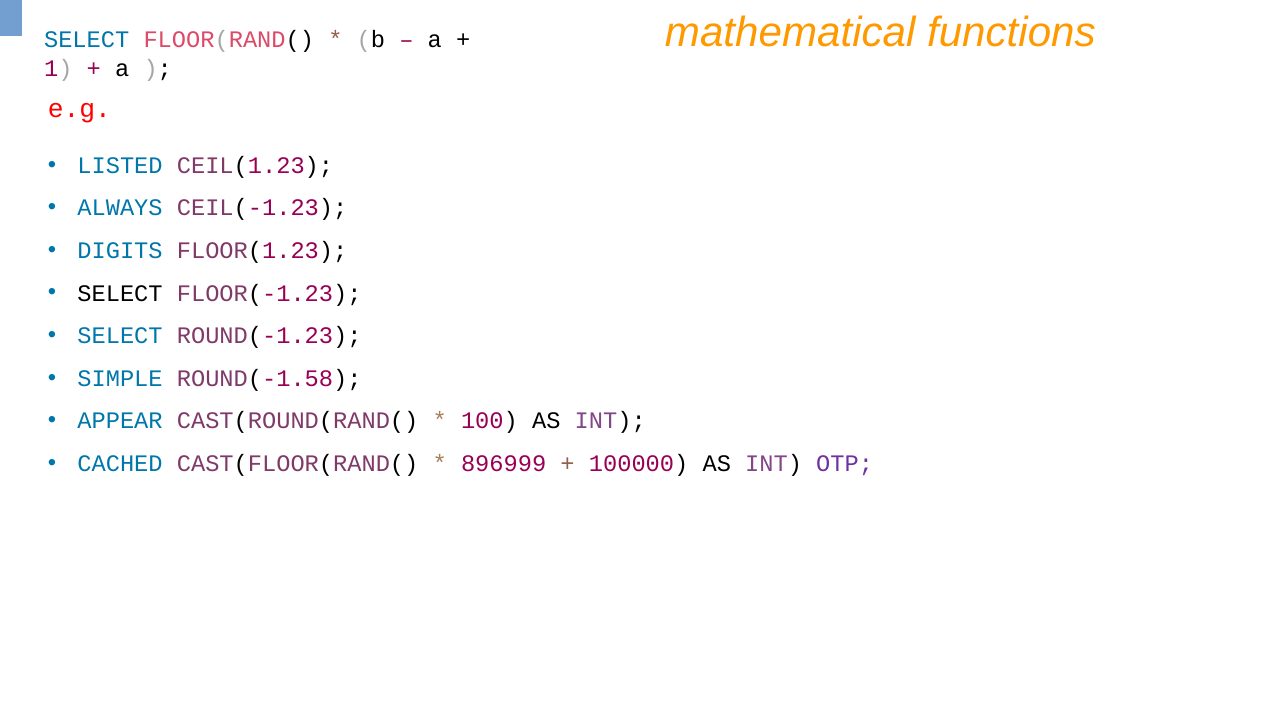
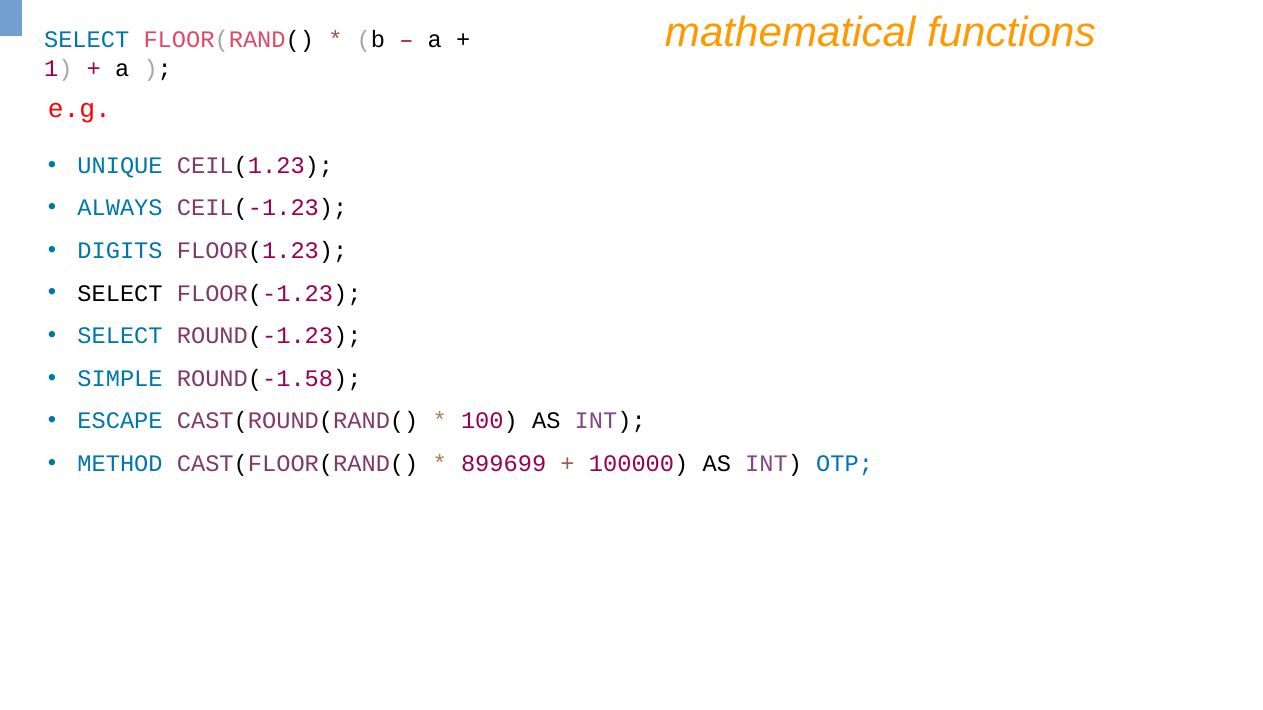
LISTED: LISTED -> UNIQUE (120, 166)
APPEAR: APPEAR -> ESCAPE (120, 421)
CACHED: CACHED -> METHOD (120, 464)
896999: 896999 -> 899699 (504, 464)
OTP colour: purple -> blue (845, 464)
